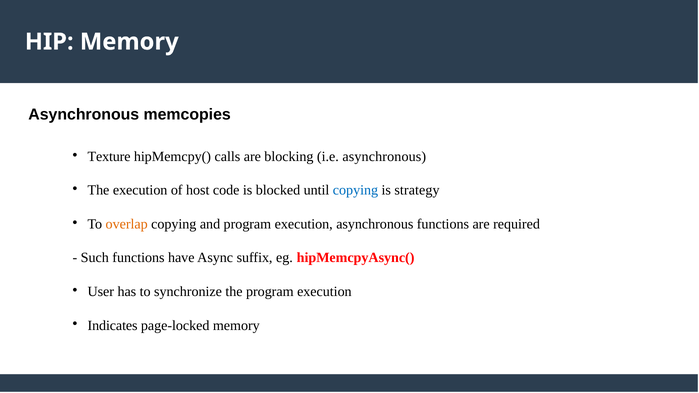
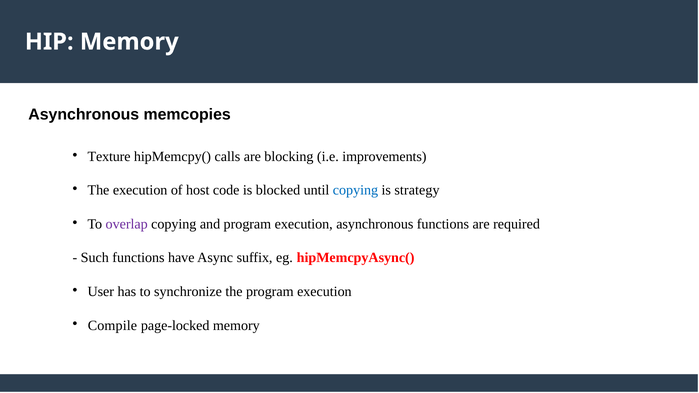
i.e asynchronous: asynchronous -> improvements (384, 157)
overlap colour: orange -> purple (127, 224)
Indicates: Indicates -> Compile (112, 326)
